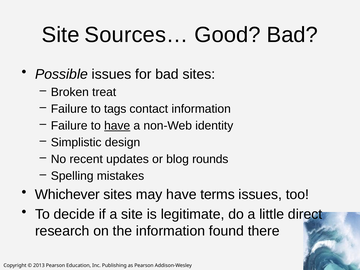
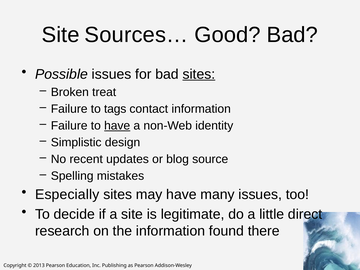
sites underline: none -> present (199, 74)
rounds: rounds -> source (210, 159)
Whichever: Whichever -> Especially (67, 195)
terms: terms -> many (217, 195)
